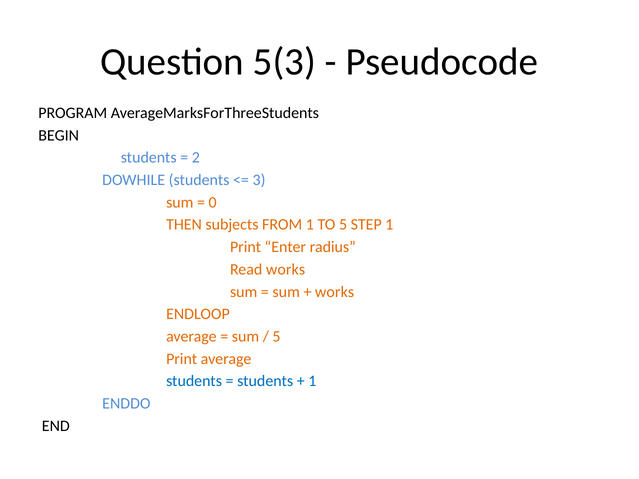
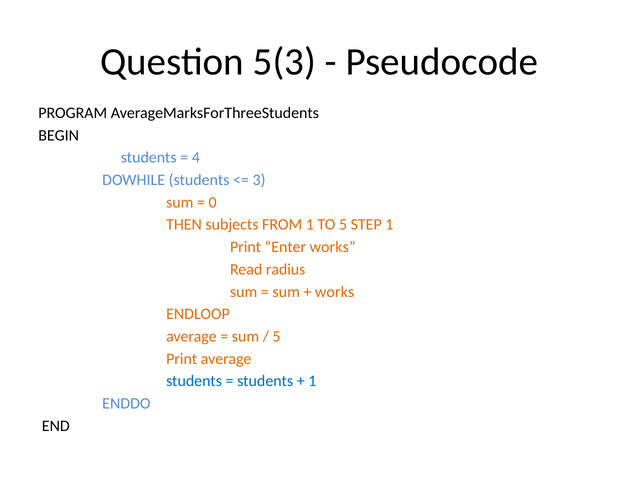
2: 2 -> 4 (196, 158)
Enter radius: radius -> works (333, 247)
Read works: works -> radius (286, 270)
